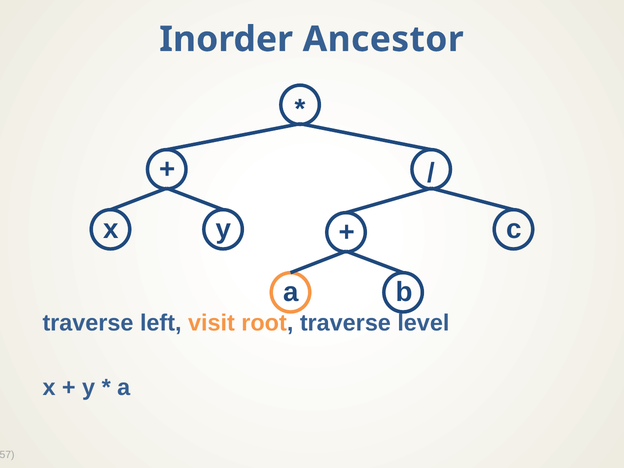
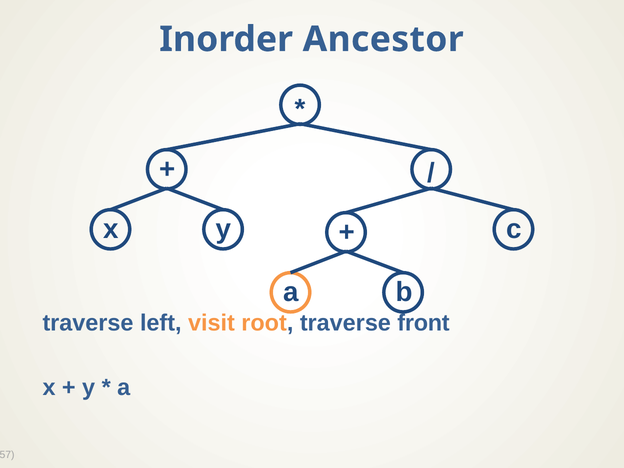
level: level -> front (423, 323)
